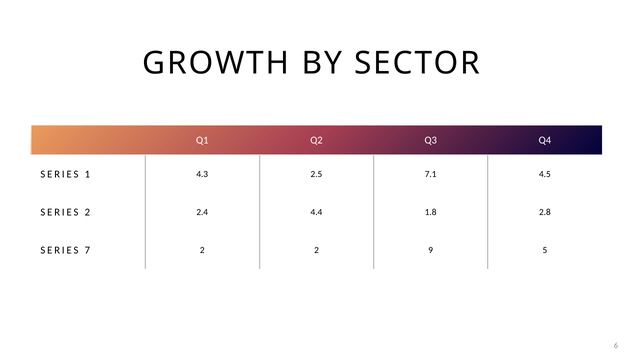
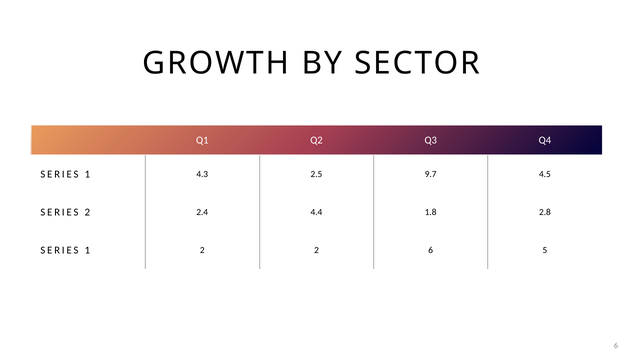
7.1: 7.1 -> 9.7 (431, 174)
7: 7 -> 1 (87, 250)
2 9: 9 -> 6 (431, 250)
